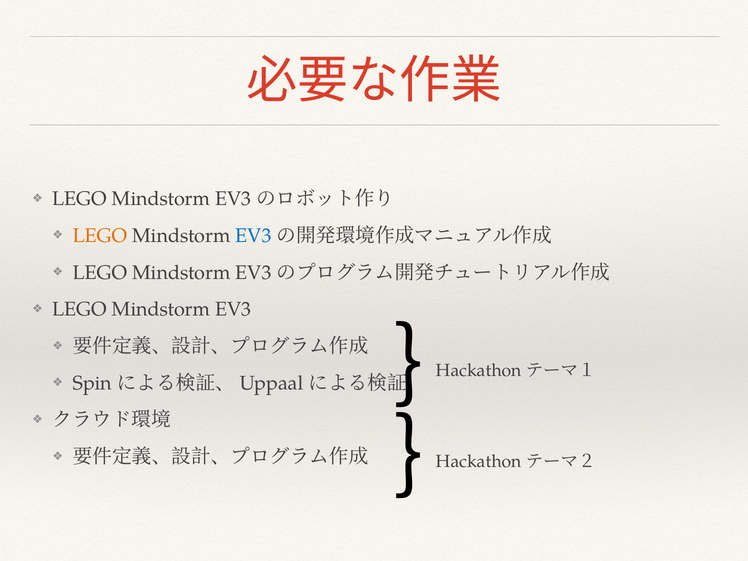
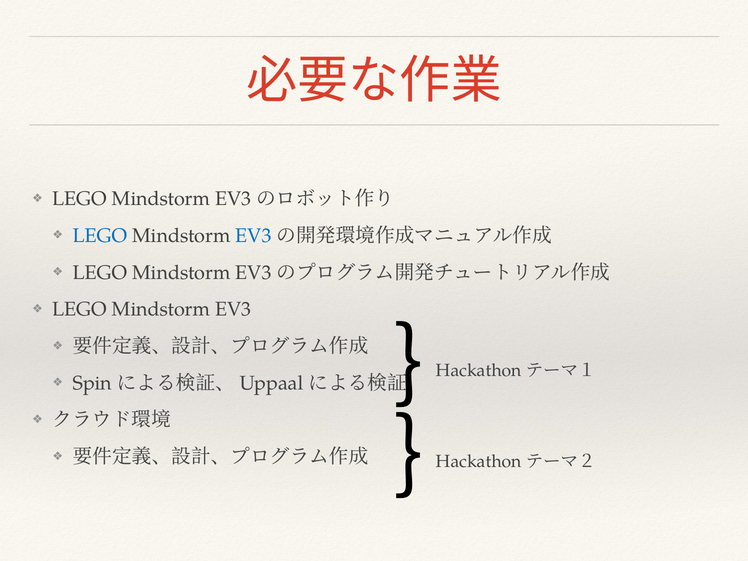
LEGO colour: orange -> blue (100, 236)
